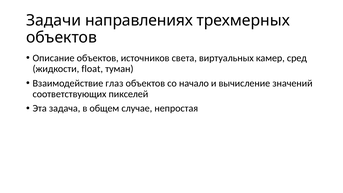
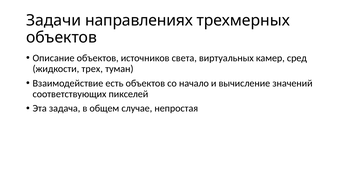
float: float -> трех (92, 69)
глаз: глаз -> есть (114, 83)
